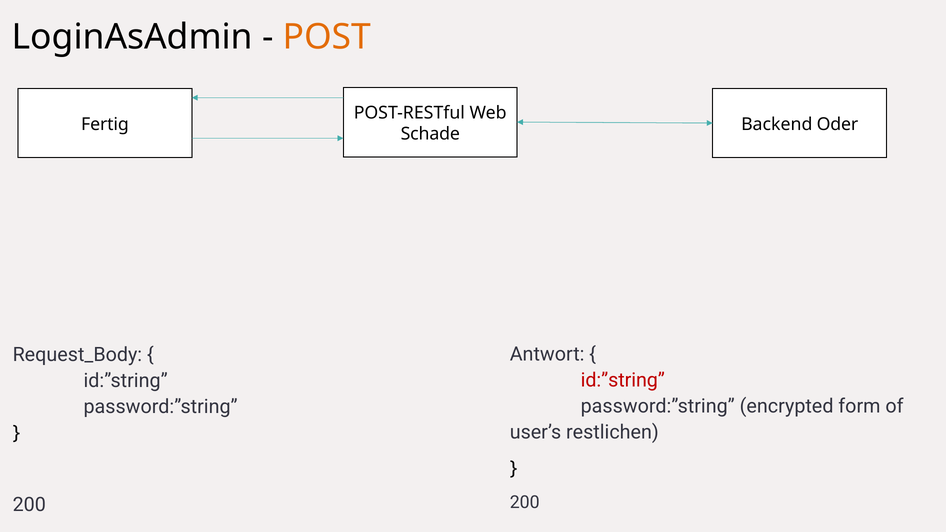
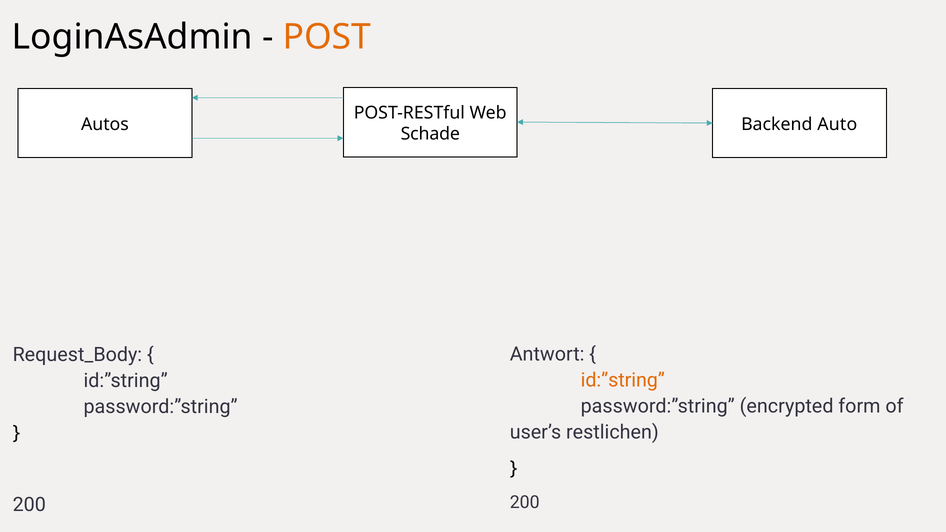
Fertig: Fertig -> Autos (105, 124)
Oder: Oder -> Auto (837, 124)
id:”string colour: red -> orange (623, 380)
